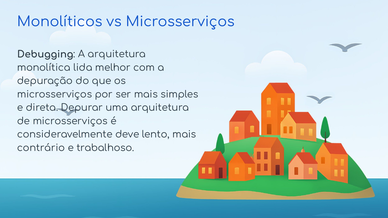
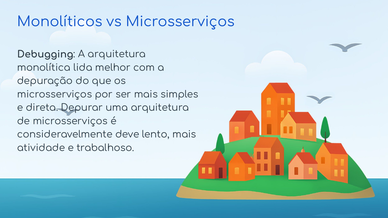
contrário: contrário -> atividade (41, 148)
